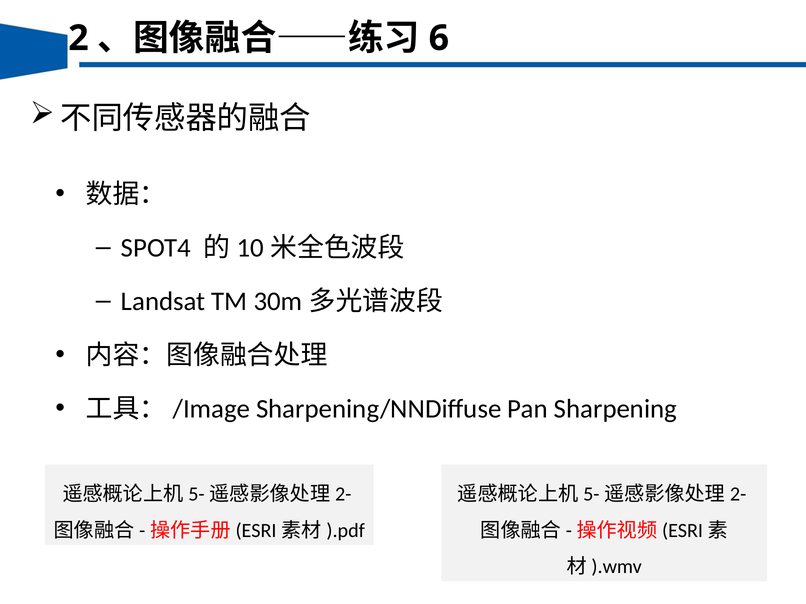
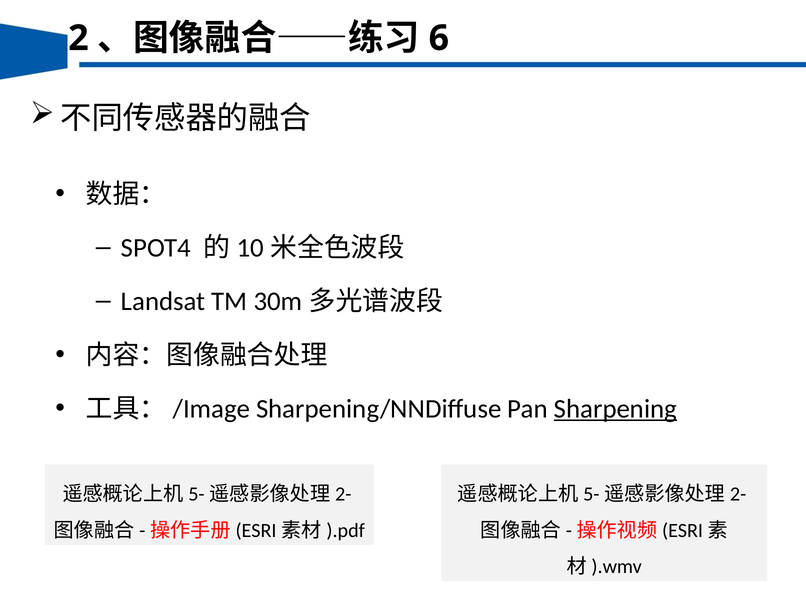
Sharpening underline: none -> present (615, 409)
